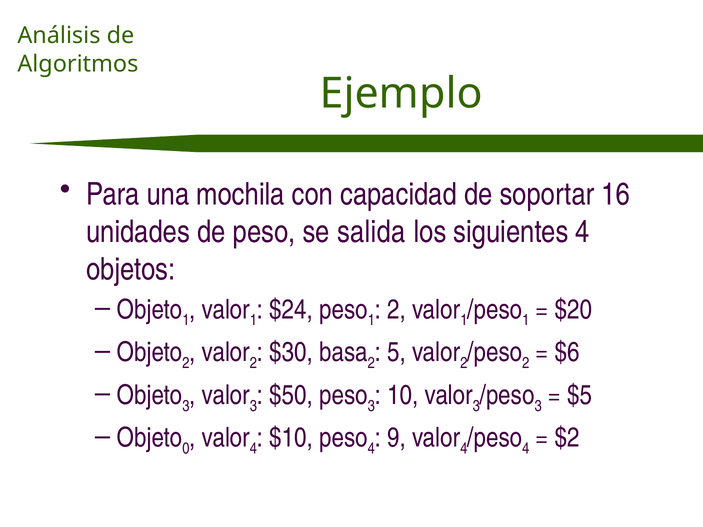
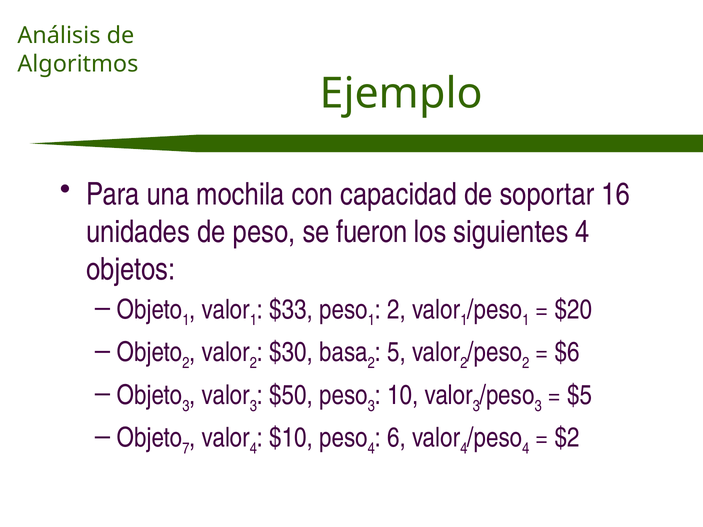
salida: salida -> fueron (372, 232)
$24: $24 -> $33 (291, 310)
0: 0 -> 7 (186, 449)
9: 9 -> 6 (397, 438)
